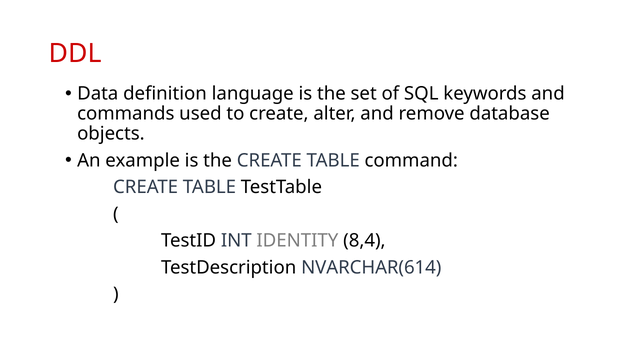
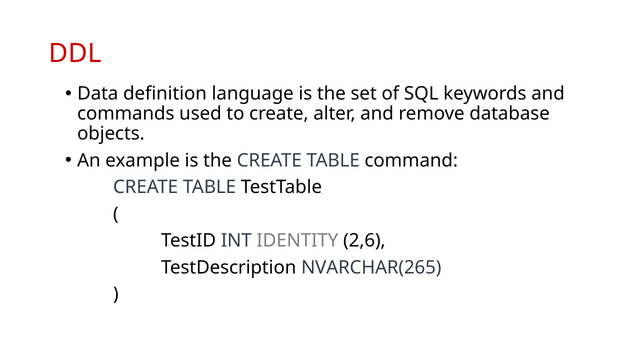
8,4: 8,4 -> 2,6 (364, 241)
NVARCHAR(614: NVARCHAR(614 -> NVARCHAR(265 (371, 268)
